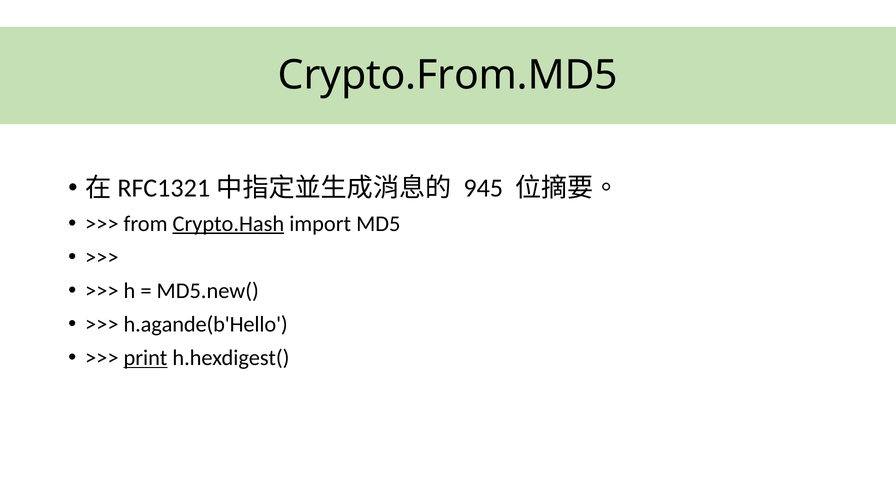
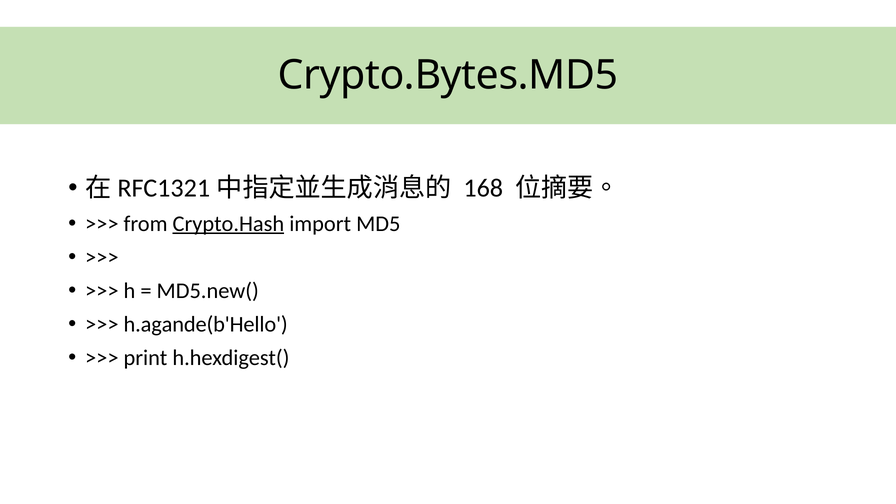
Crypto.From.MD5: Crypto.From.MD5 -> Crypto.Bytes.MD5 (448, 75)
945: 945 -> 168 (483, 188)
print underline: present -> none (145, 358)
